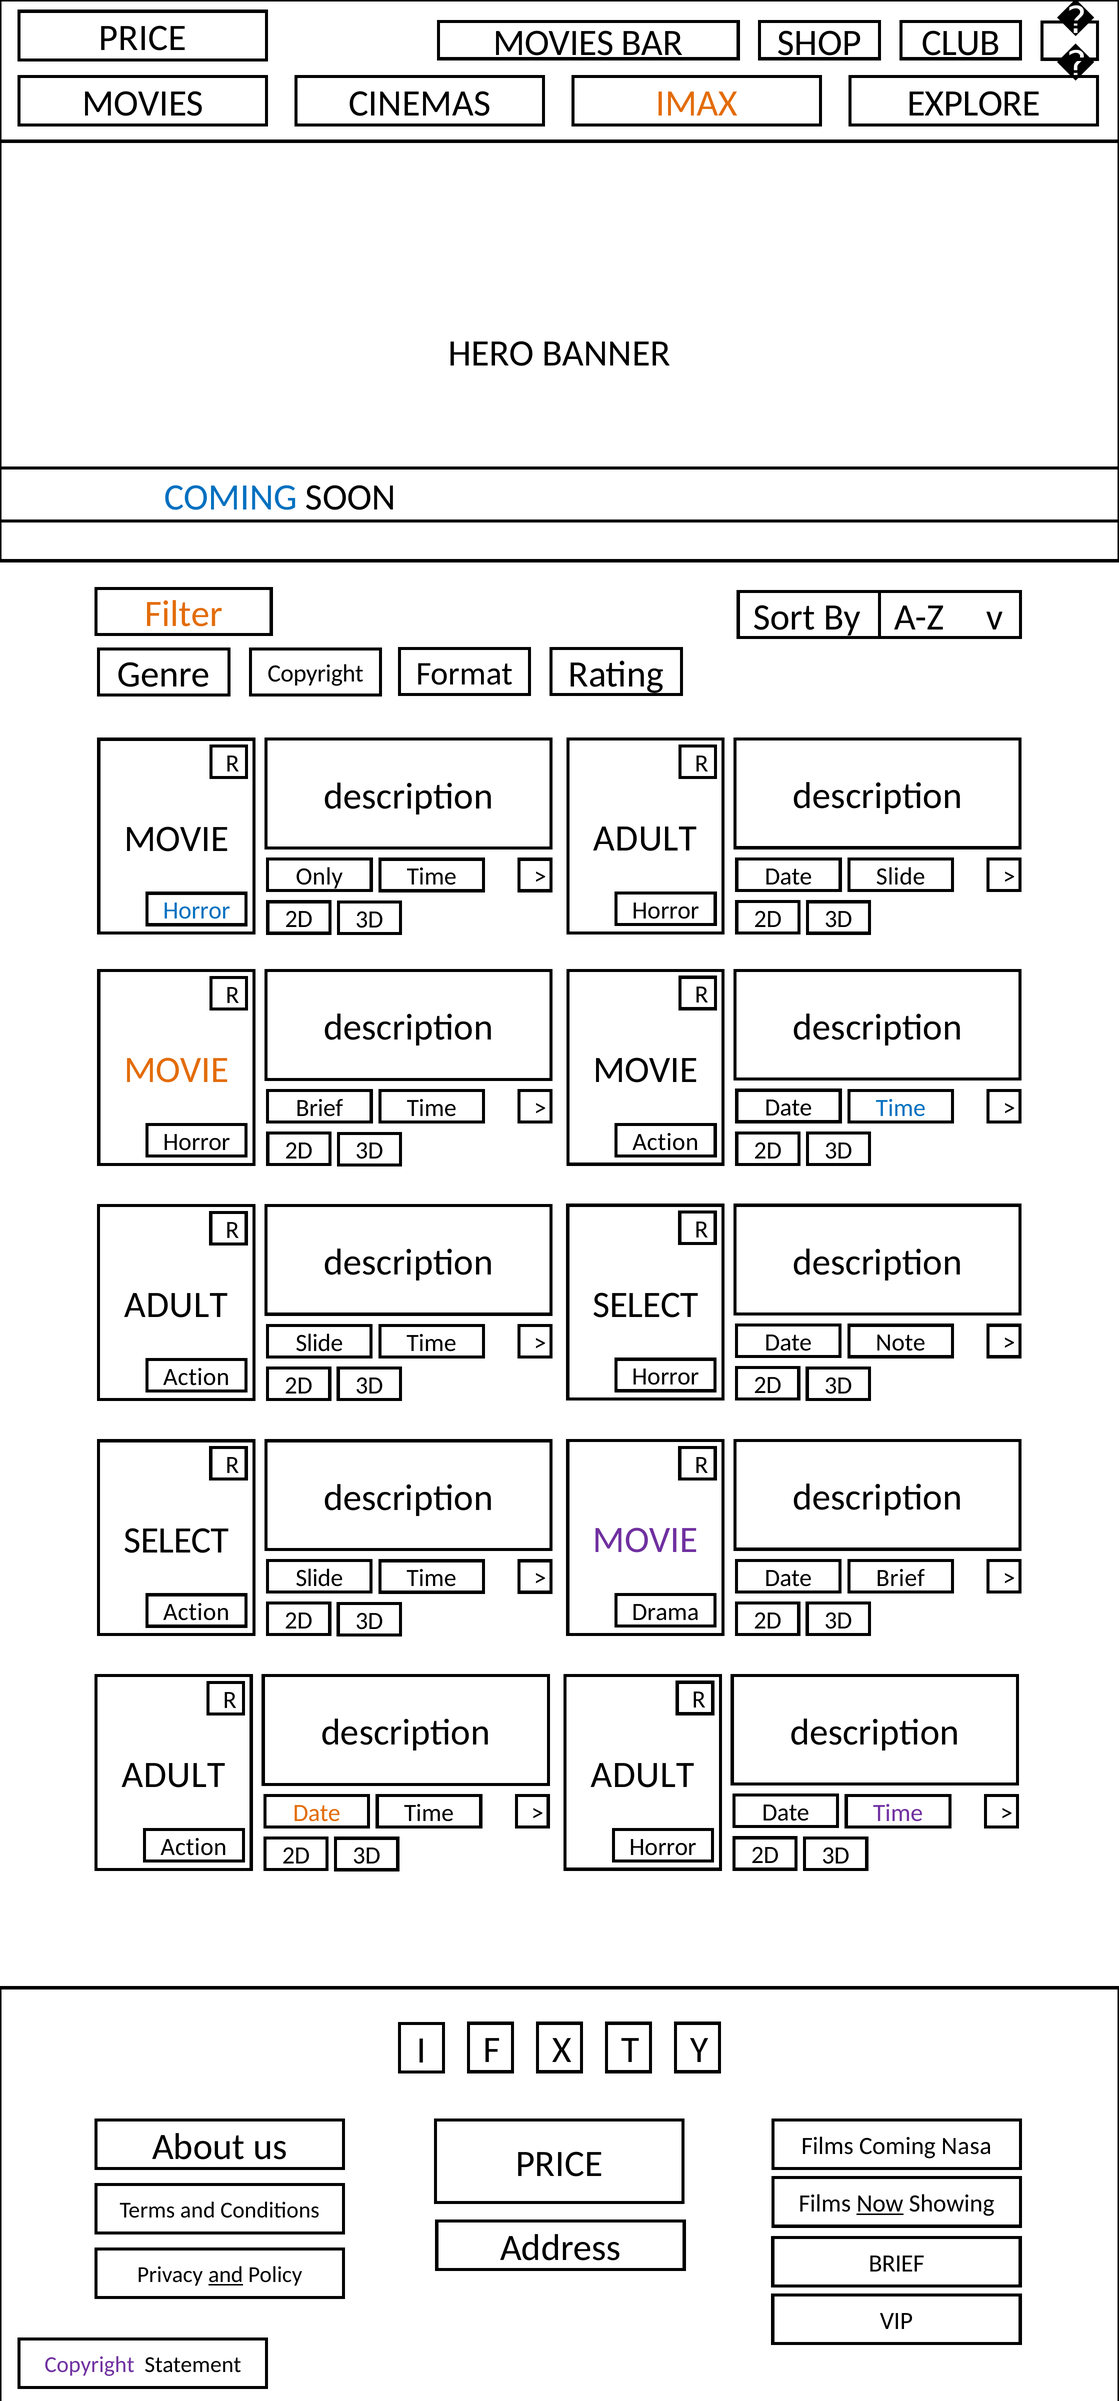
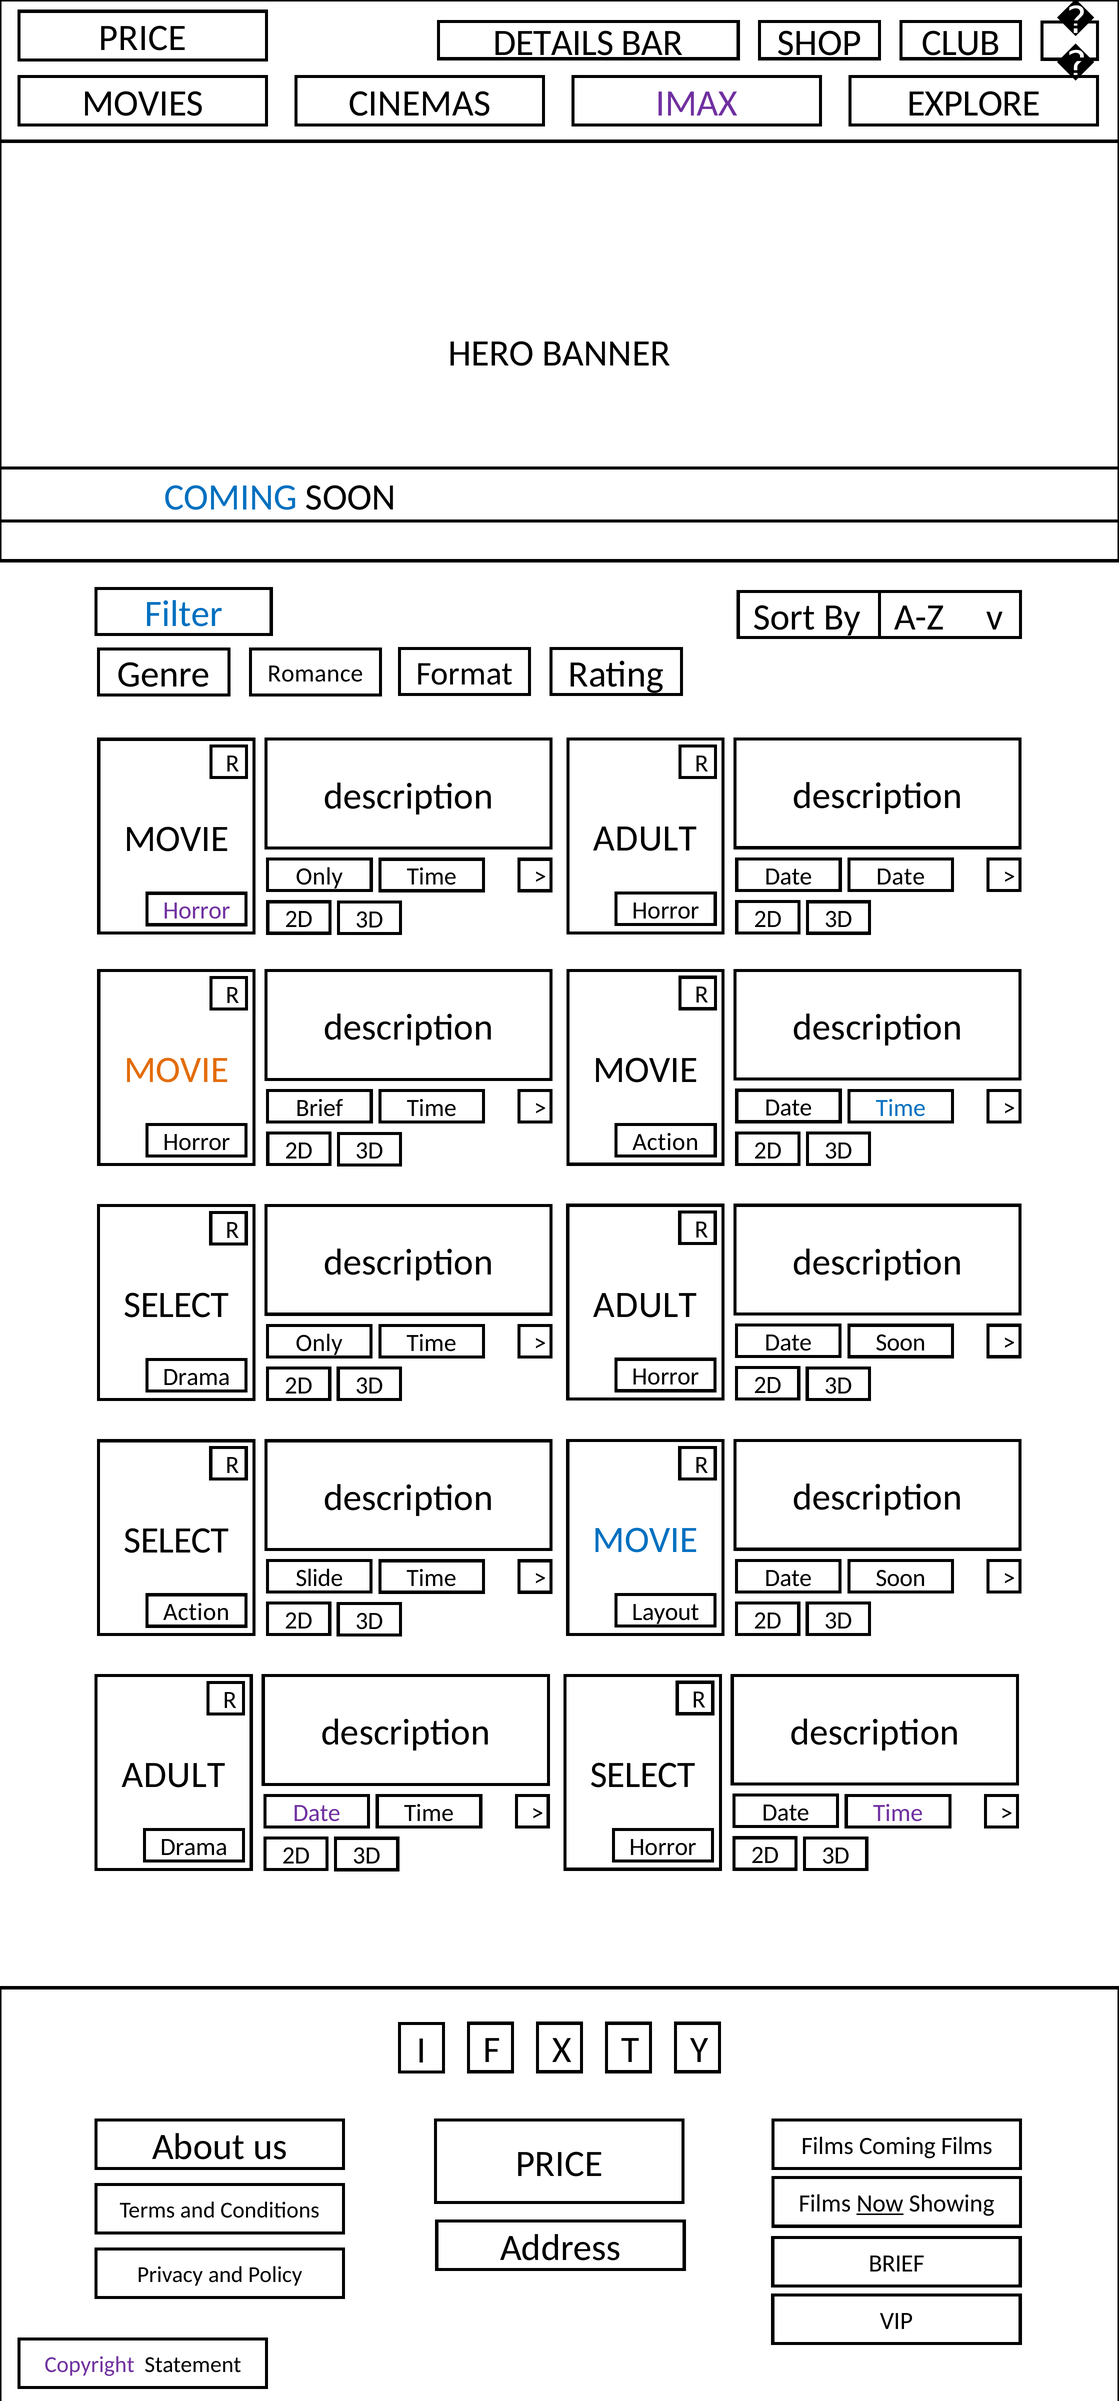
MOVIES: MOVIES -> DETAILS (553, 43)
IMAX colour: orange -> purple (697, 103)
Filter colour: orange -> blue (184, 614)
Genre Copyright: Copyright -> Romance (315, 674)
Date Slide: Slide -> Date (901, 876)
Horror colour: blue -> purple (197, 911)
SELECT: SELECT -> ADULT (645, 1305)
ADULT: ADULT -> SELECT (176, 1305)
Note: Note -> Soon (901, 1342)
Slide: Slide -> Only (319, 1342)
Action: Action -> Drama (197, 1377)
MOVIE colour: purple -> blue (645, 1540)
Brief: Brief -> Soon (901, 1578)
Drama: Drama -> Layout (666, 1612)
ADULT: ADULT -> SELECT (643, 1775)
Date colour: orange -> purple (317, 1812)
Action: Action -> Drama (194, 1847)
Coming Nasa: Nasa -> Films (967, 2146)
and underline: present -> none (226, 2274)
